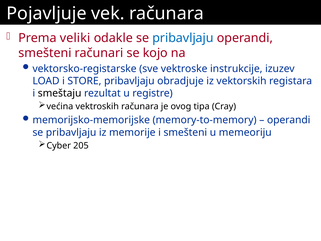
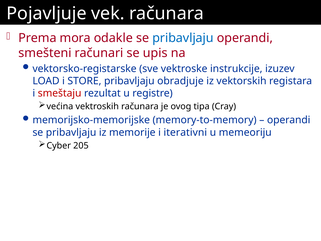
veliki: veliki -> mora (75, 38)
kojo: kojo -> upis (155, 53)
smeštaju colour: black -> red (60, 93)
i smešteni: smešteni -> iterativni (185, 132)
